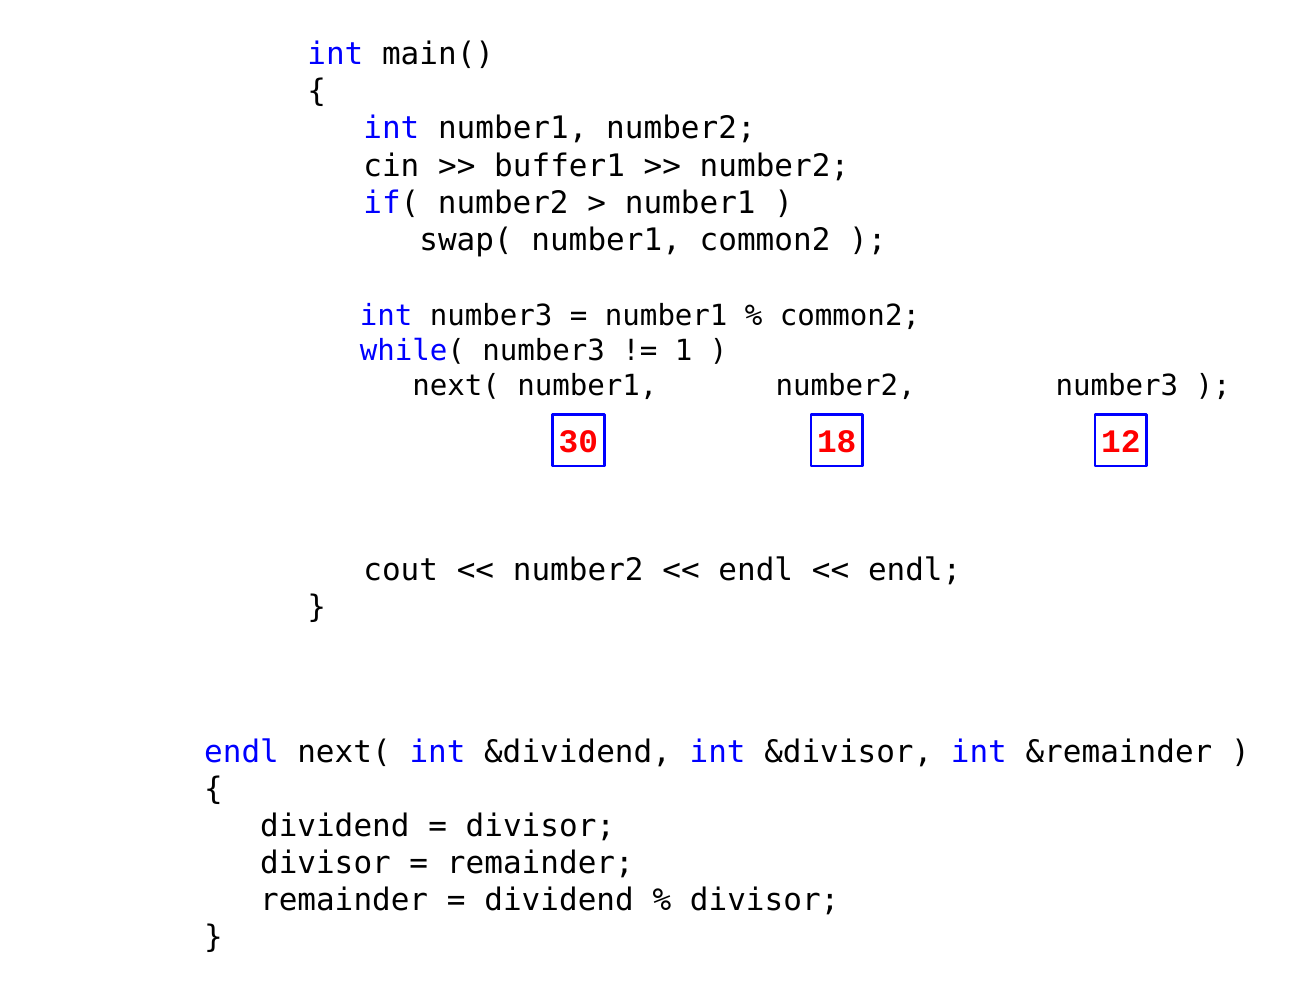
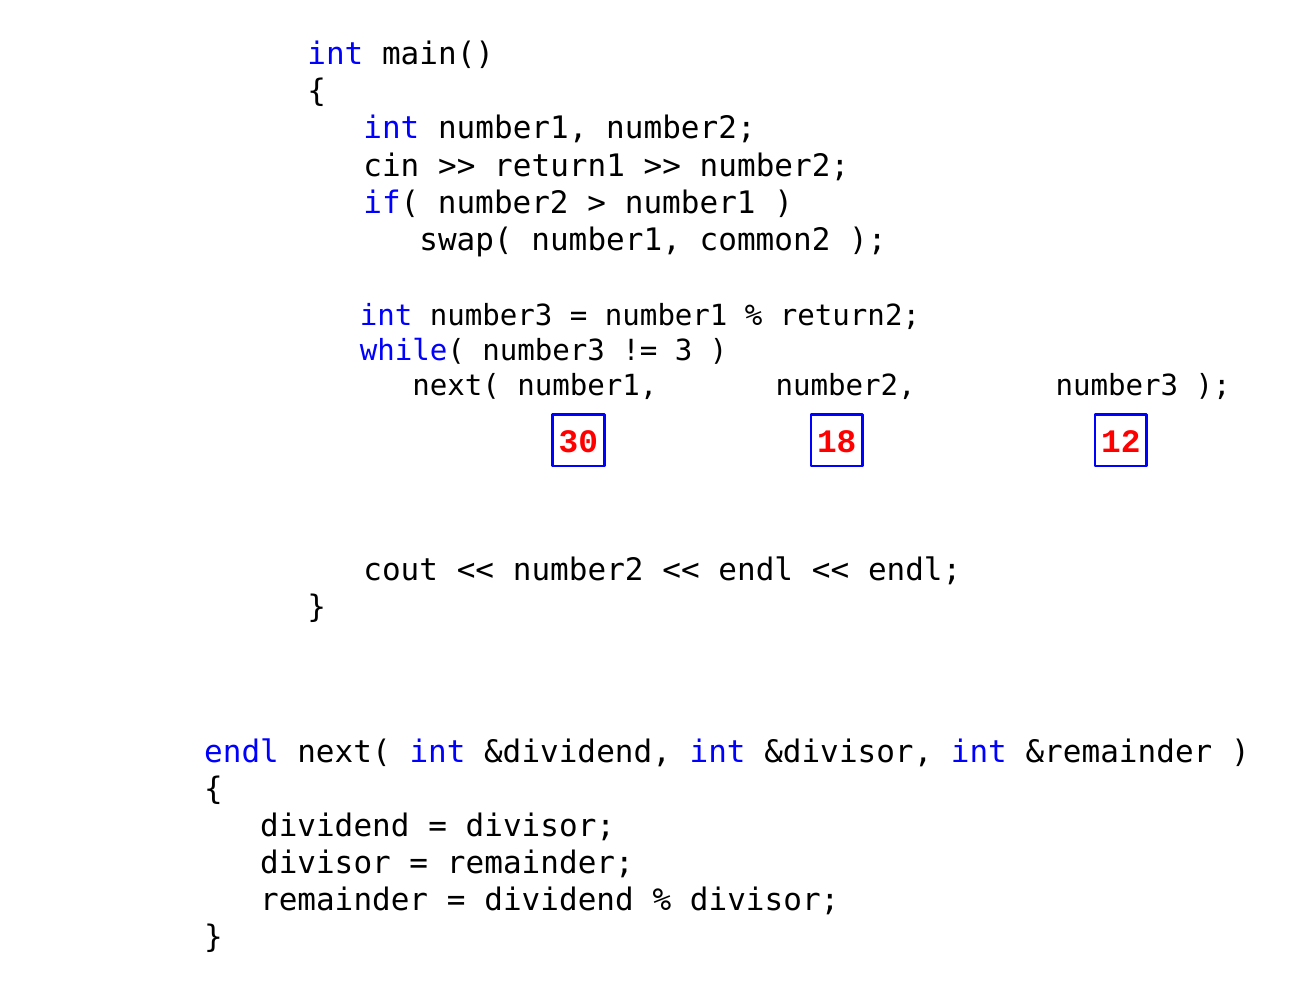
buffer1: buffer1 -> return1 (560, 166)
common2: common2 -> return2 (850, 316)
1: 1 -> 3 (684, 351)
